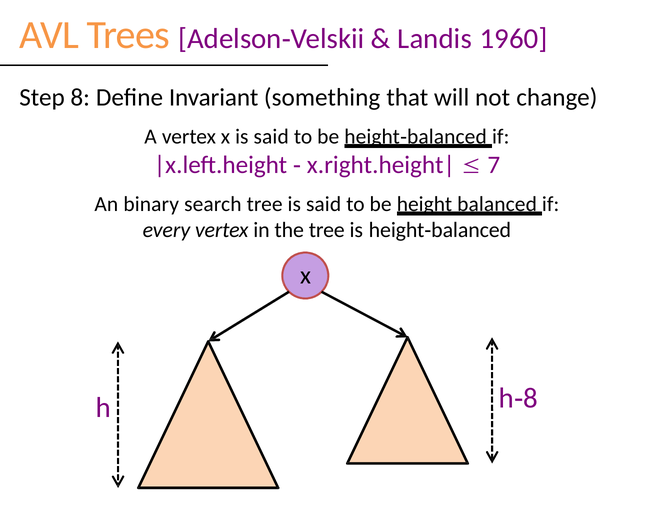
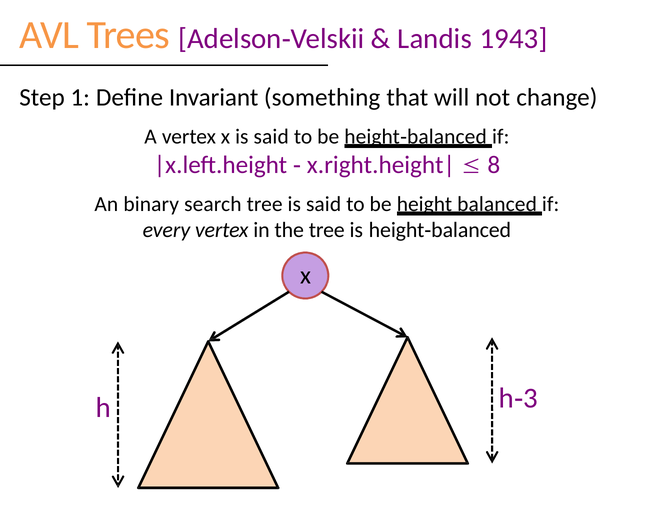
1960: 1960 -> 1943 (514, 39)
Step 8: 8 -> 1 (80, 98)
7: 7 -> 8 (494, 165)
8: 8 -> 3 (531, 399)
